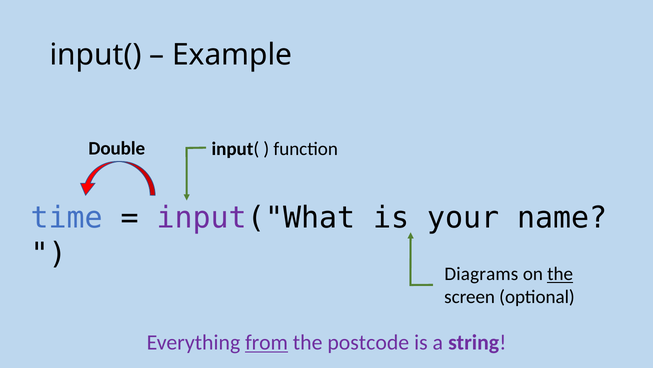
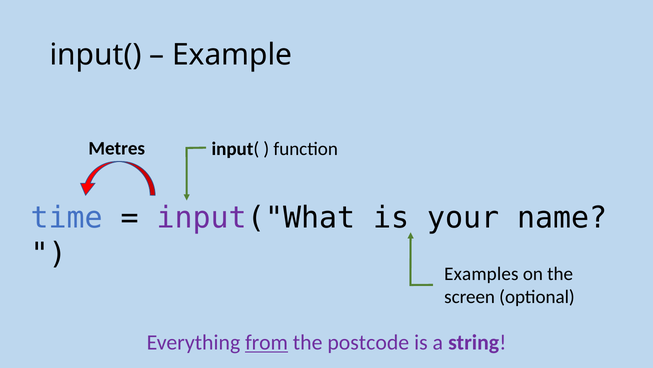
Double: Double -> Metres (117, 148)
Diagrams: Diagrams -> Examples (481, 274)
the underline: present -> none (560, 274)
